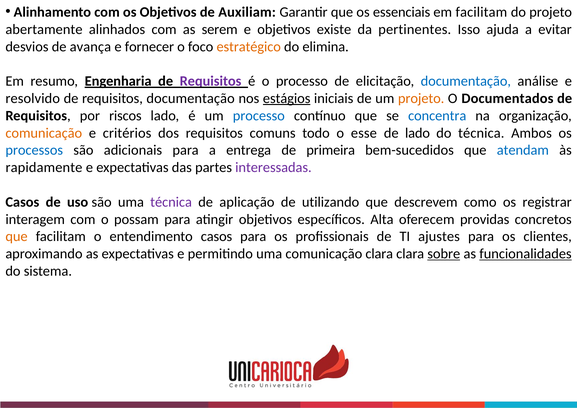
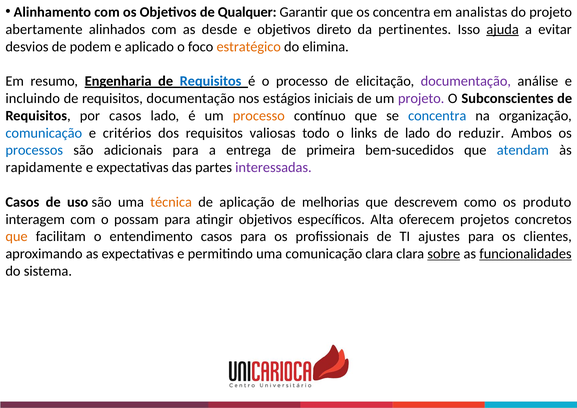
Auxiliam: Auxiliam -> Qualquer (247, 12)
os essenciais: essenciais -> concentra (402, 12)
em facilitam: facilitam -> analistas (481, 12)
serem: serem -> desde (220, 29)
existe: existe -> direto (334, 29)
ajuda underline: none -> present (503, 29)
avança: avança -> podem (90, 47)
fornecer: fornecer -> aplicado (149, 47)
Requisitos colour: purple -> blue (211, 81)
documentação colour: blue -> purple (466, 81)
resolvido: resolvido -> incluindo (33, 98)
estágios underline: present -> none (287, 98)
projeto colour: orange -> purple (421, 98)
Documentados: Documentados -> Subconscientes (508, 98)
por riscos: riscos -> casos (125, 116)
processo colour: blue -> orange (259, 116)
comunicação colour: orange -> blue (44, 133)
comuns: comuns -> valiosas (273, 133)
esse: esse -> links (364, 133)
do técnica: técnica -> reduzir (481, 133)
técnica colour: purple -> orange (171, 202)
utilizando: utilizando -> melhorias (331, 202)
registrar: registrar -> produto (547, 202)
providas: providas -> projetos (485, 219)
